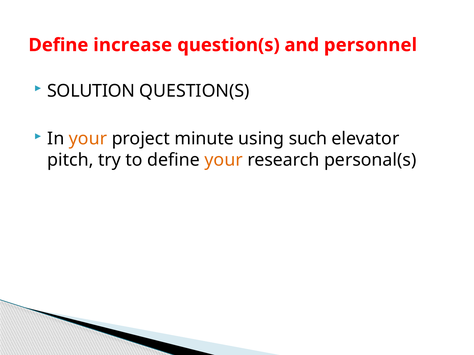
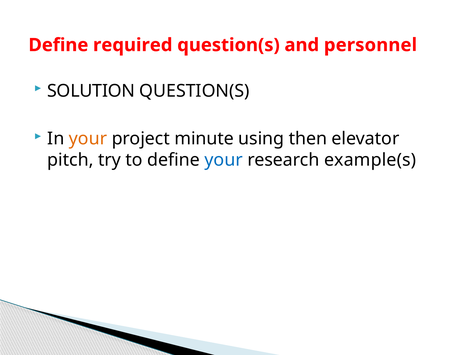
increase: increase -> required (133, 45)
such: such -> then (308, 139)
your colour: orange -> blue (224, 160)
personal(s: personal(s -> example(s (370, 160)
